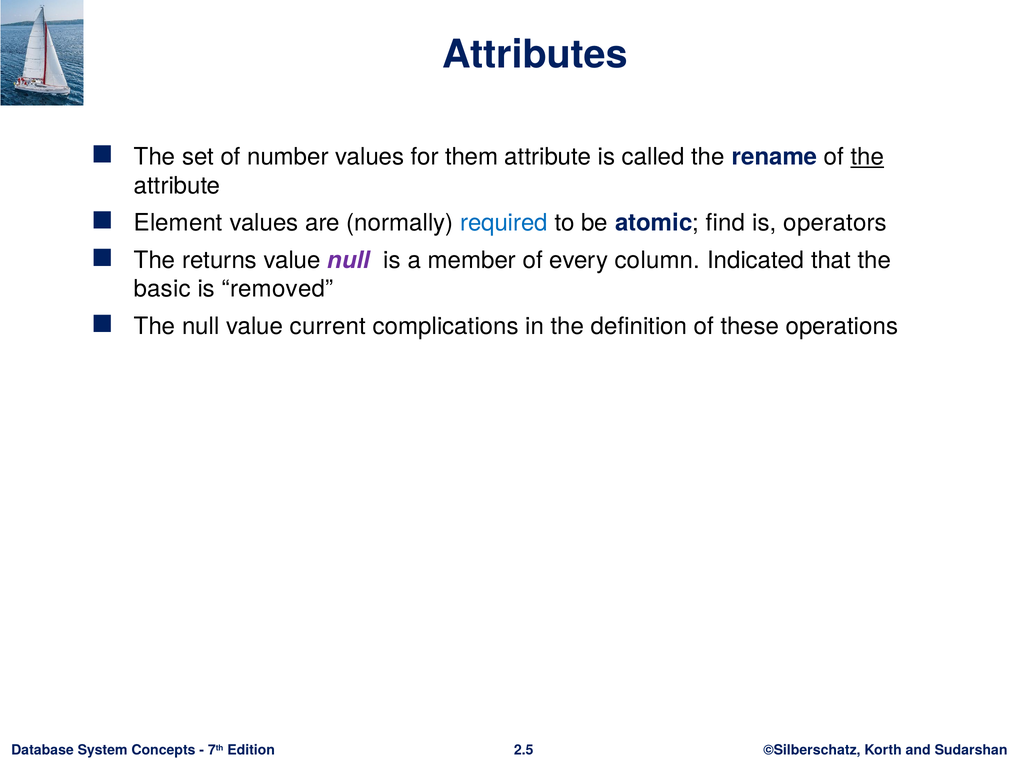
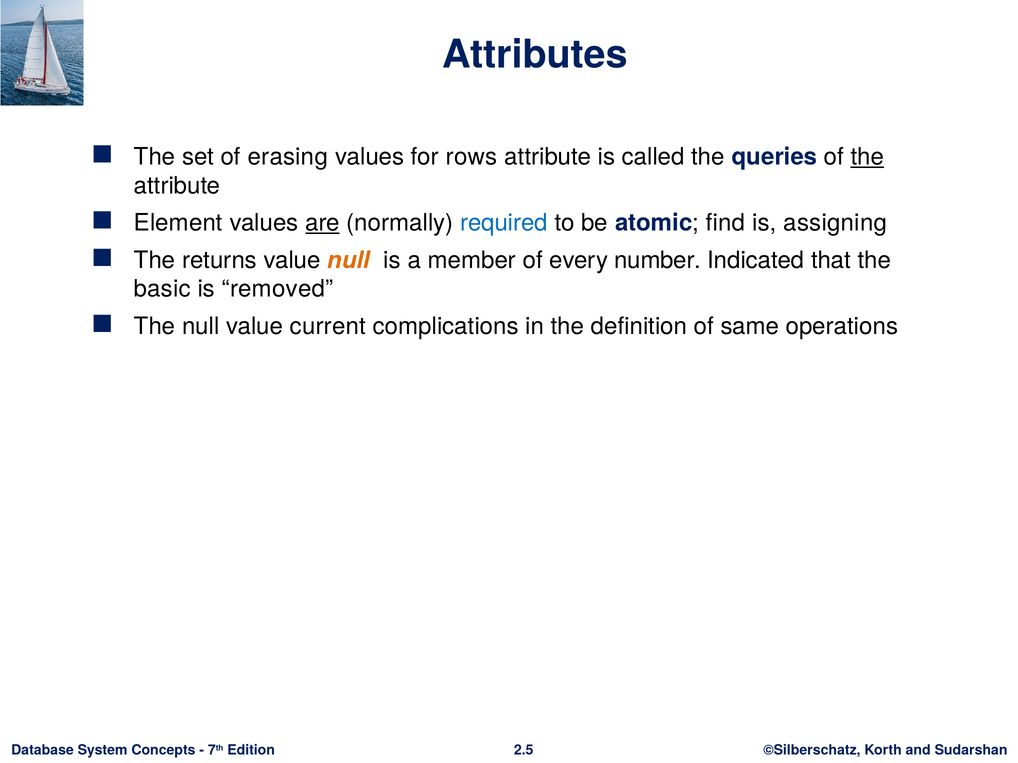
number: number -> erasing (288, 157)
them: them -> rows (472, 157)
rename: rename -> queries (775, 157)
are underline: none -> present (323, 223)
operators: operators -> assigning (835, 223)
null colour: purple -> orange (349, 260)
column: column -> number (658, 260)
these: these -> same (750, 326)
